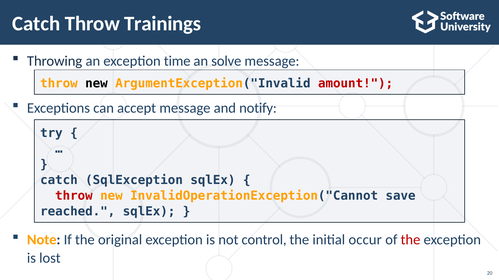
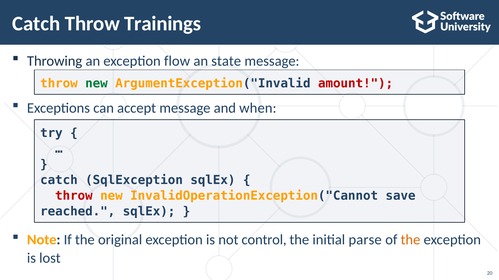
time: time -> flow (177, 61)
solve: solve -> state (226, 61)
new colour: black -> green (96, 84)
notify: notify -> when (258, 108)
occur: occur -> parse (365, 240)
the colour: red -> orange (410, 240)
